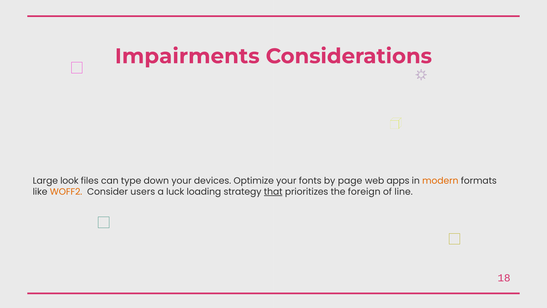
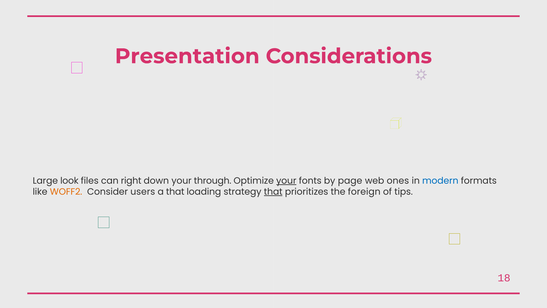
Impairments: Impairments -> Presentation (187, 56)
type: type -> right (131, 181)
devices: devices -> through (213, 181)
your underline: none -> present (286, 181)
apps: apps -> ones (398, 181)
modern colour: orange -> blue (440, 181)
a luck: luck -> that (175, 192)
line: line -> tips (404, 192)
